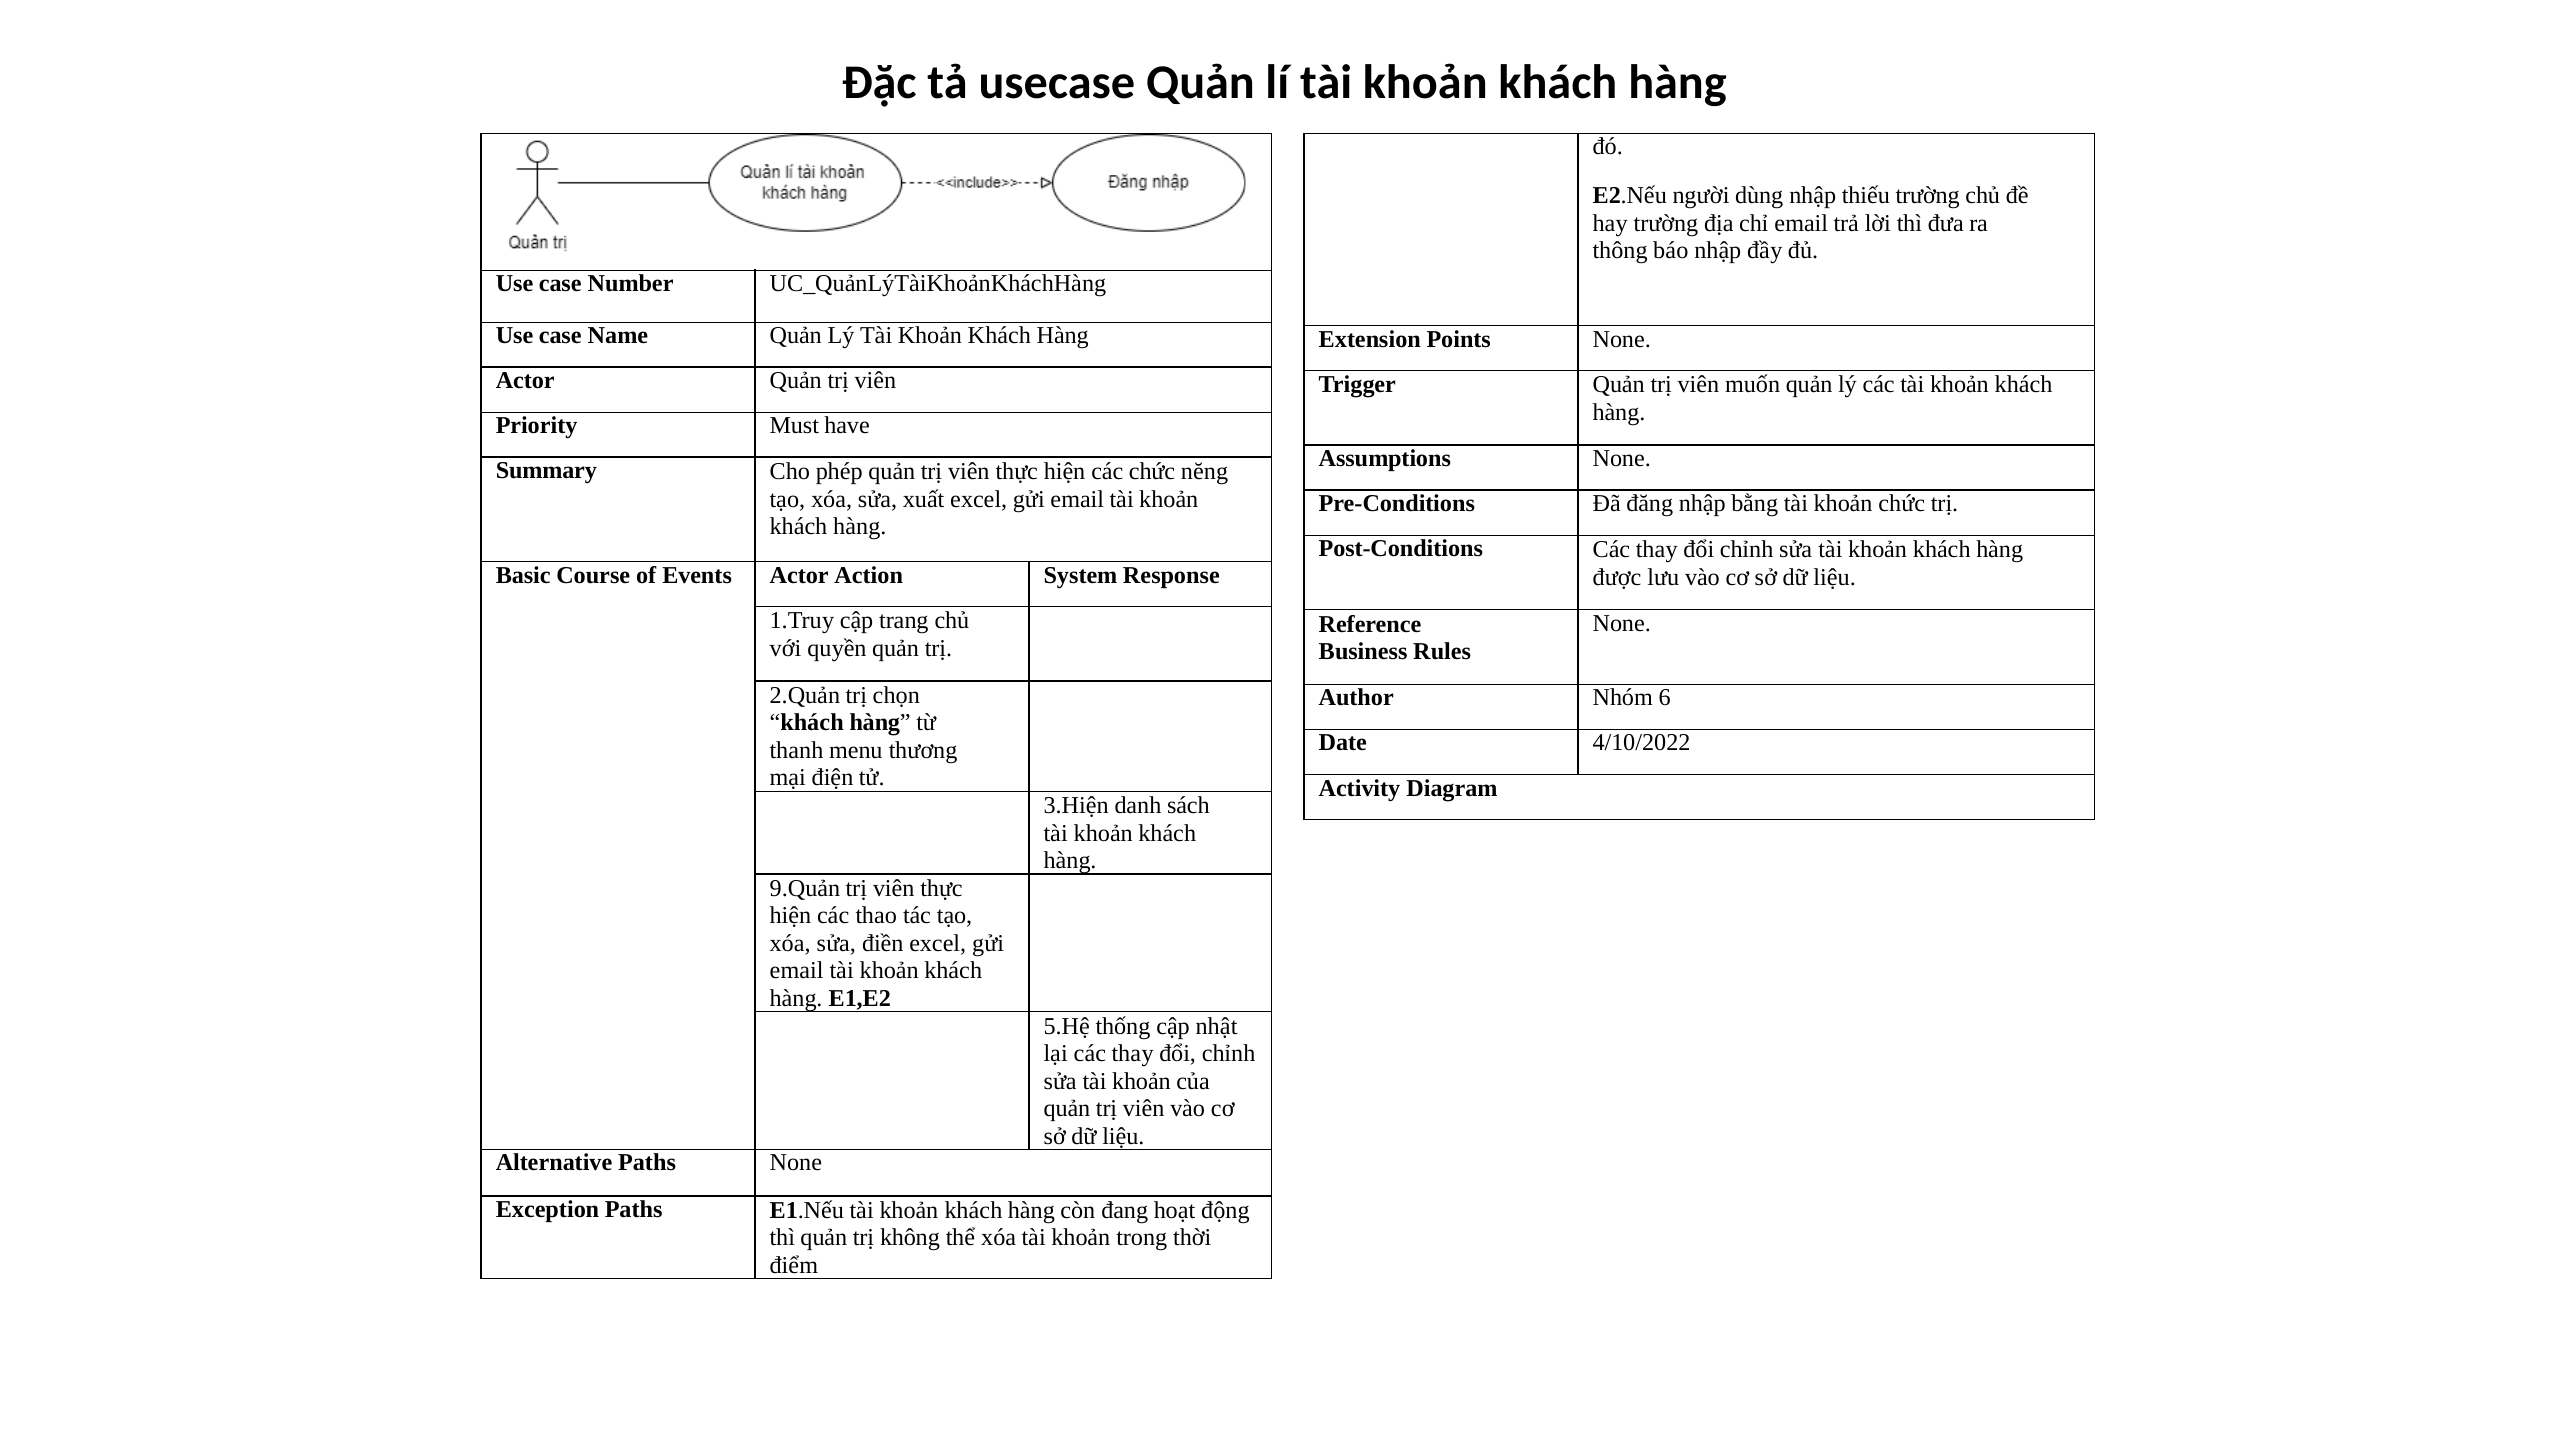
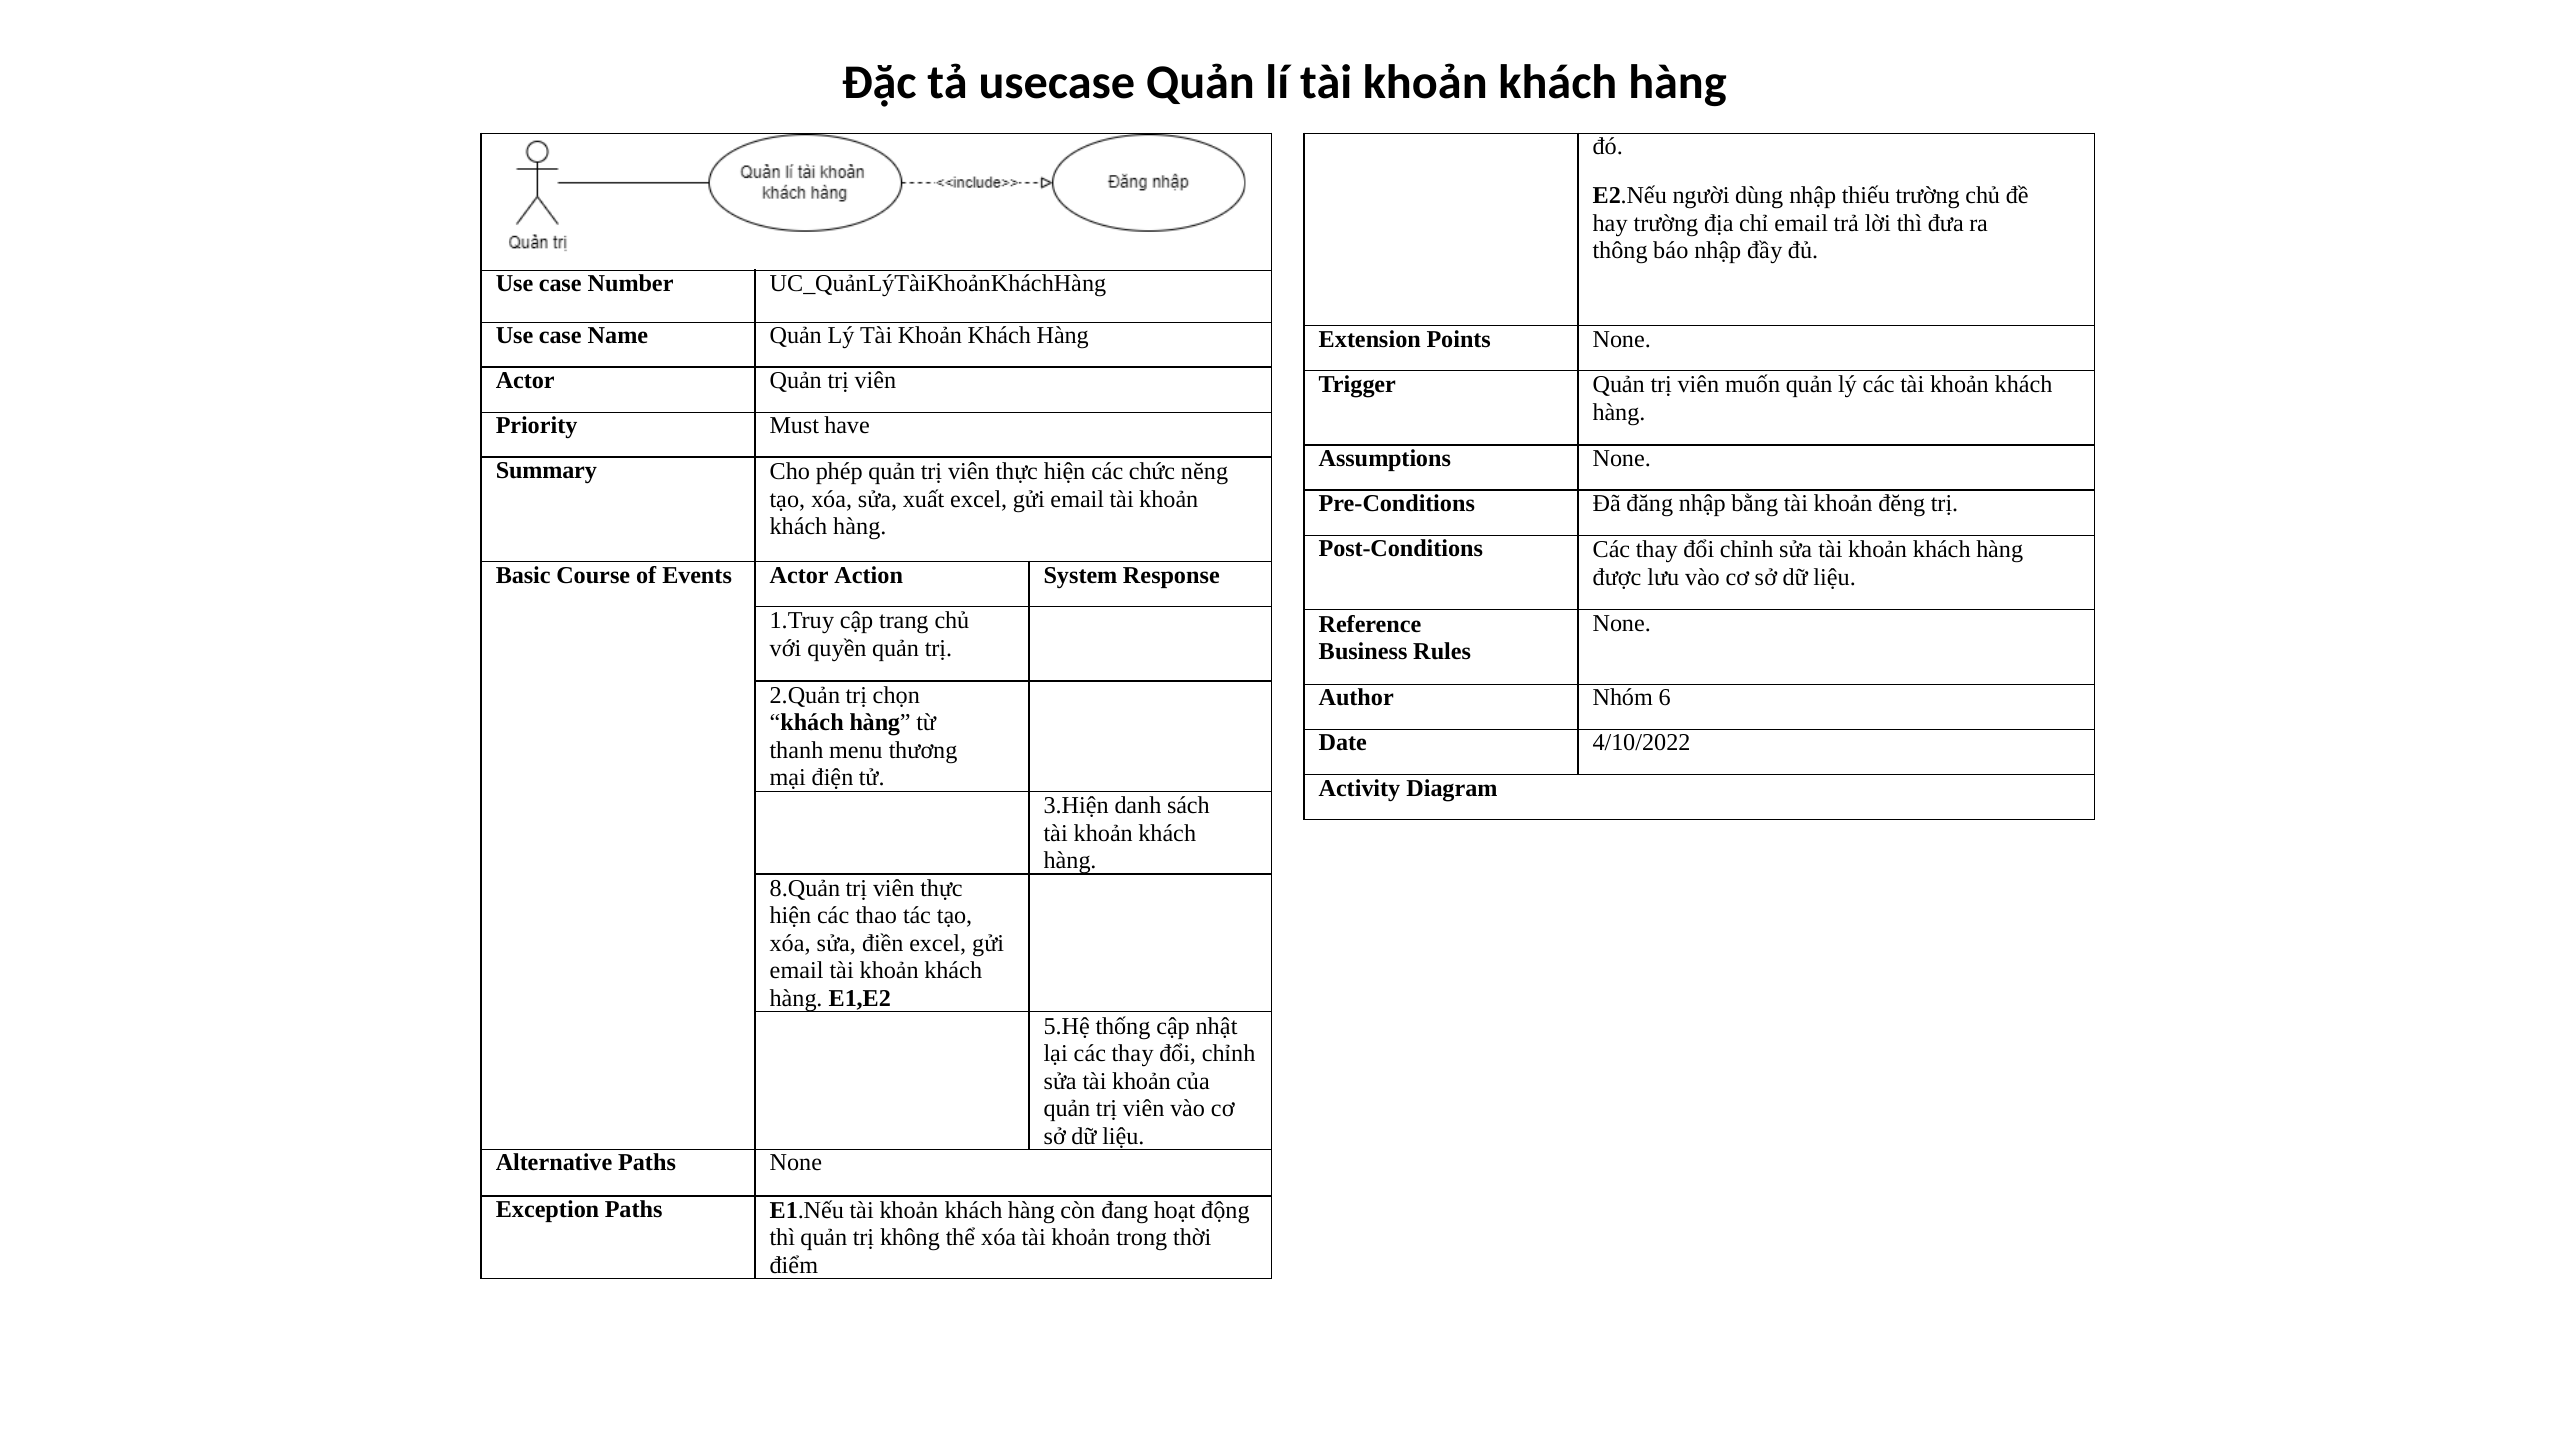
khoản chức: chức -> đĕng (1902, 504)
9.Quản: 9.Quản -> 8.Quản (805, 888)
